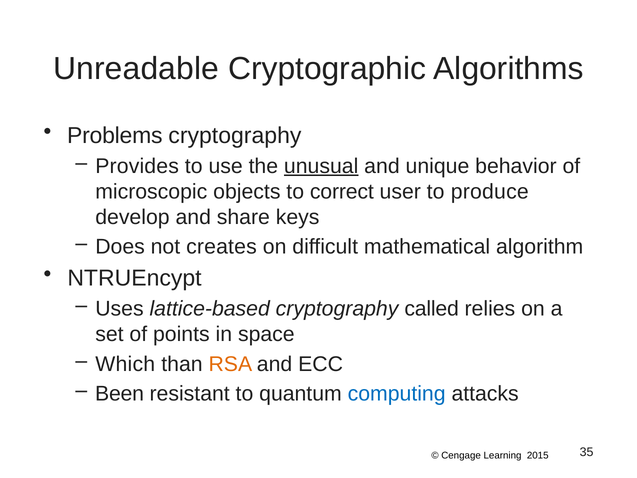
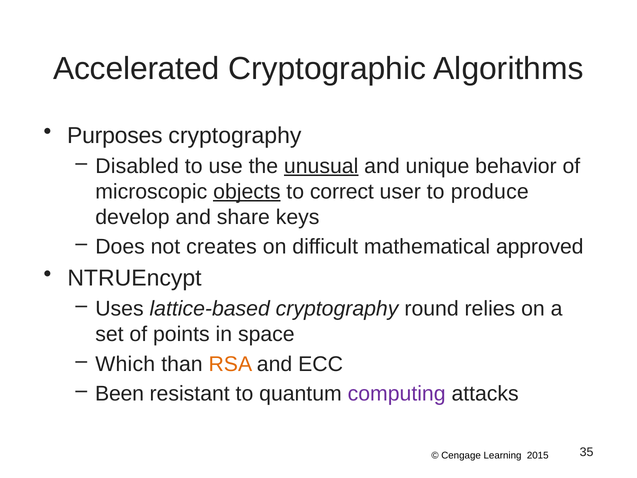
Unreadable: Unreadable -> Accelerated (136, 69)
Problems: Problems -> Purposes (115, 135)
Provides: Provides -> Disabled (137, 166)
objects underline: none -> present (247, 192)
algorithm: algorithm -> approved (540, 247)
called: called -> round (432, 309)
computing colour: blue -> purple (397, 394)
